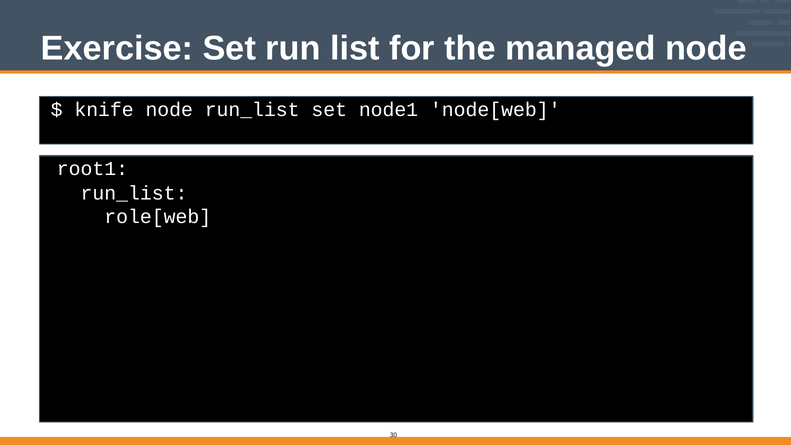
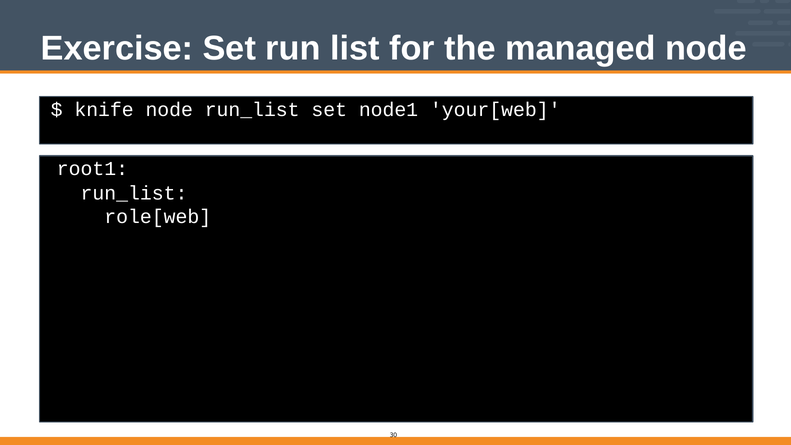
node[web: node[web -> your[web (495, 110)
